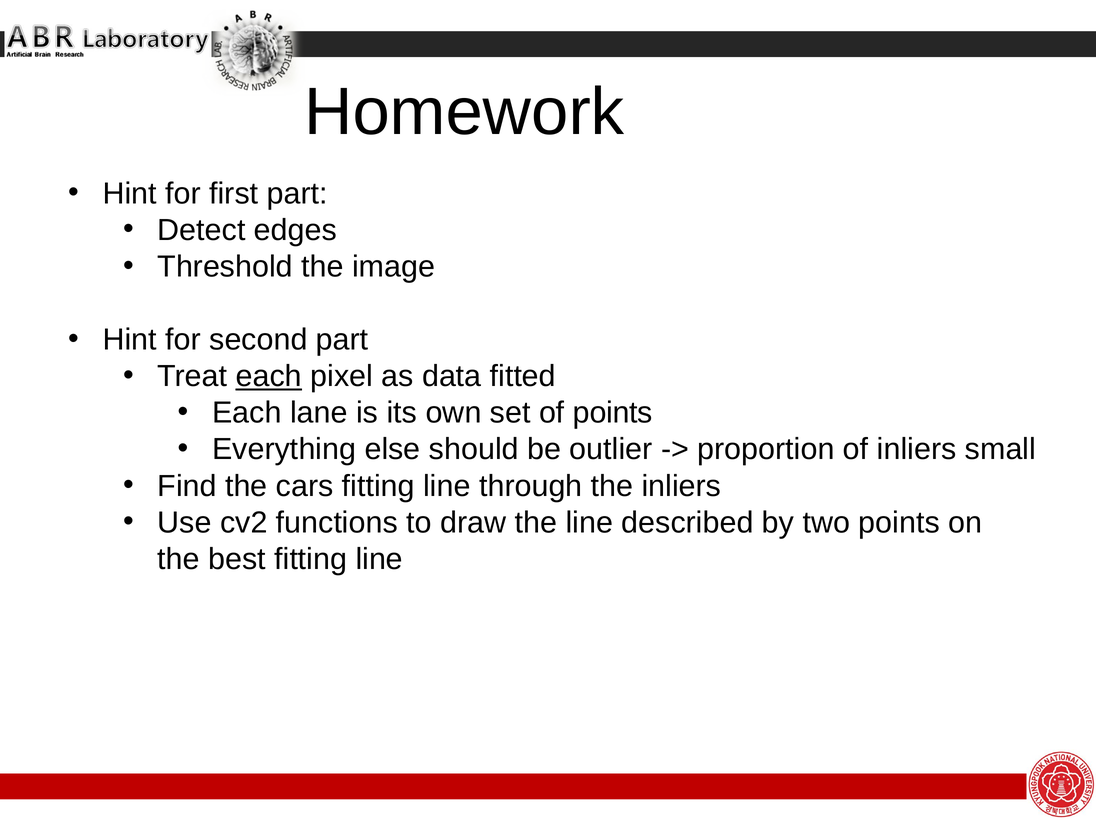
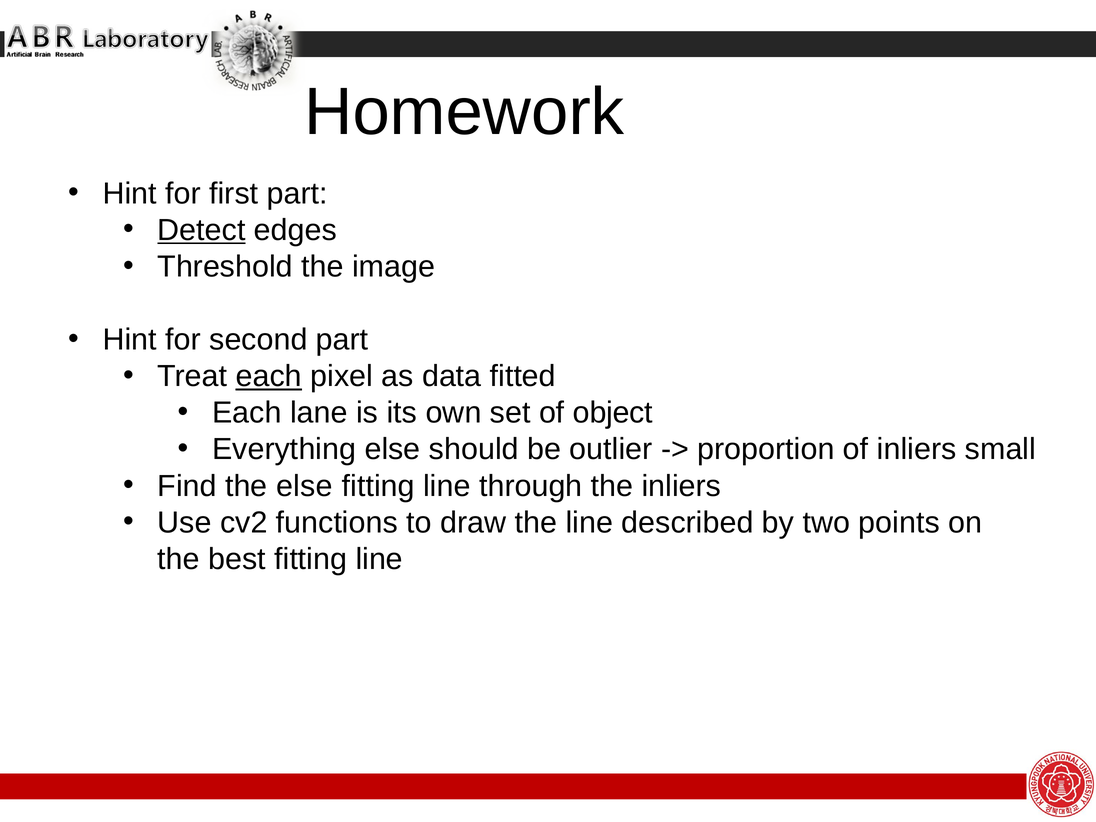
Detect underline: none -> present (201, 230)
of points: points -> object (613, 413)
the cars: cars -> else (305, 486)
